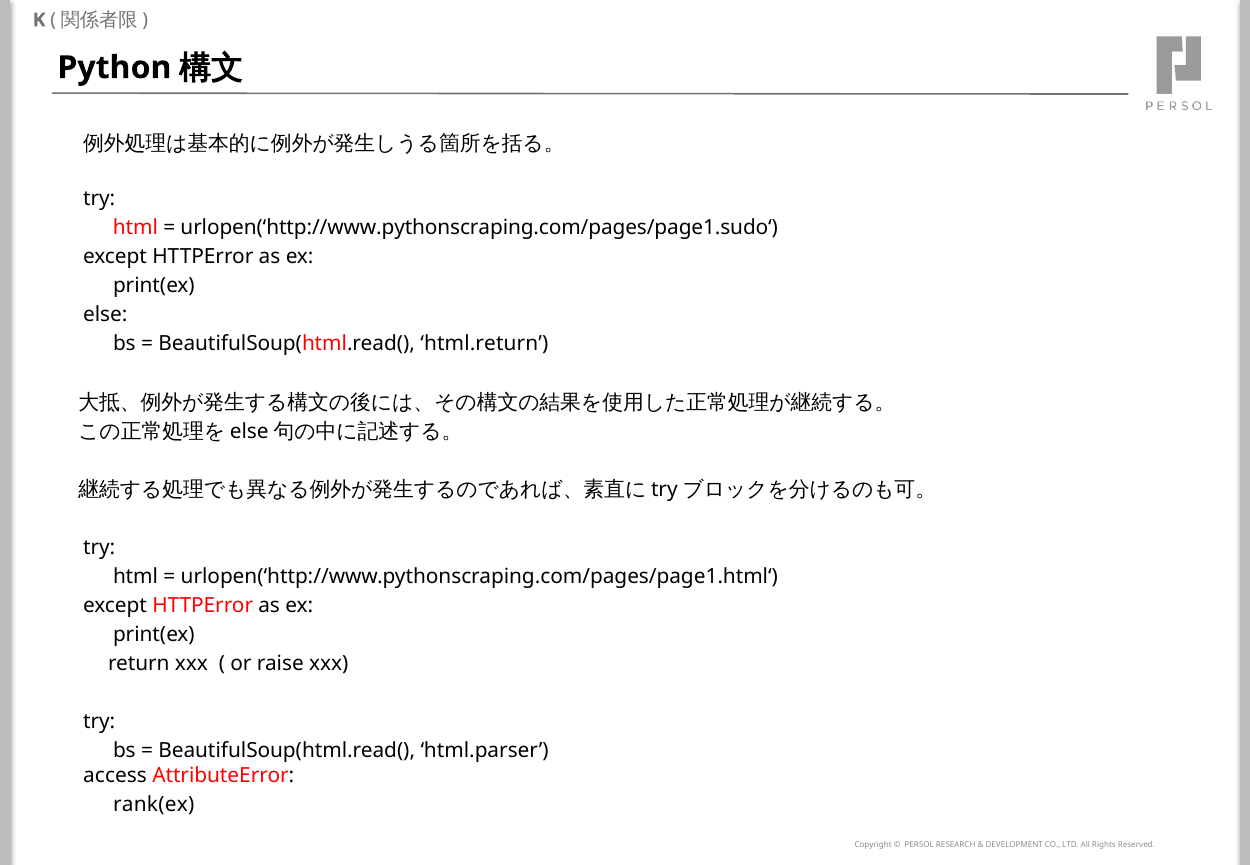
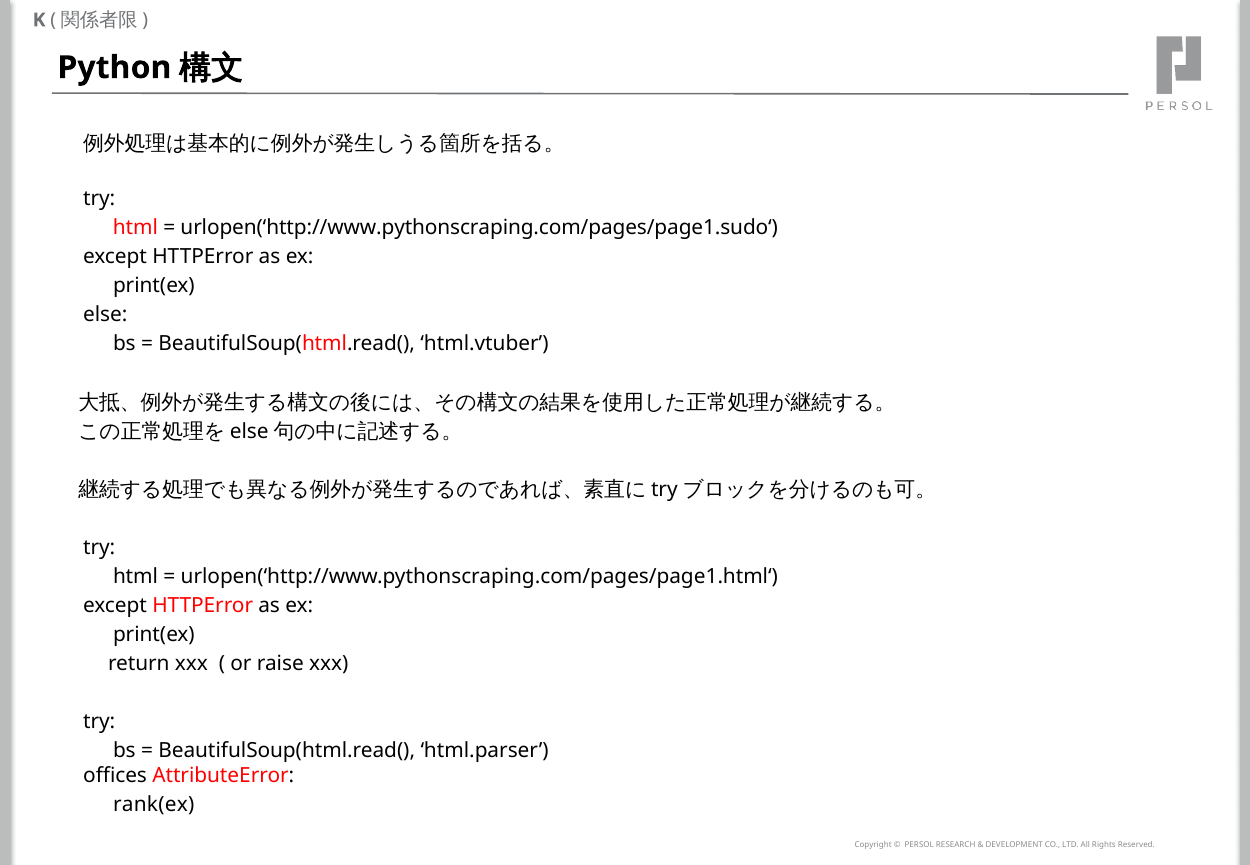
html.return: html.return -> html.vtuber (484, 344)
access: access -> offices (115, 776)
